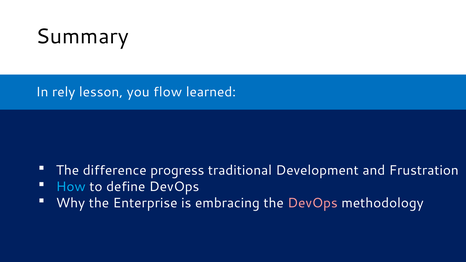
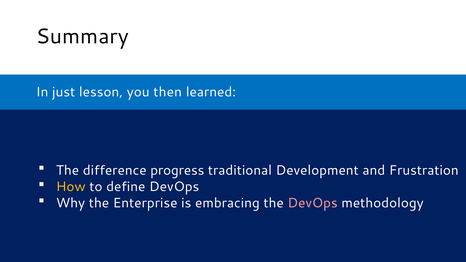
rely: rely -> just (64, 92)
flow: flow -> then (168, 92)
How colour: light blue -> yellow (71, 187)
